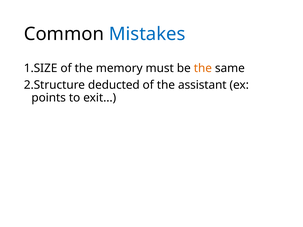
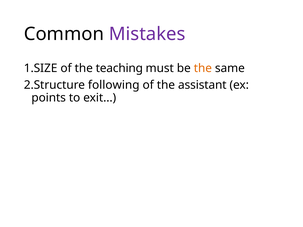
Mistakes colour: blue -> purple (147, 34)
memory: memory -> teaching (119, 68)
deducted: deducted -> following (114, 85)
